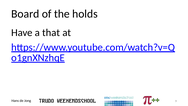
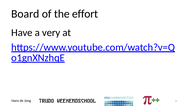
holds: holds -> effort (85, 14)
that: that -> very (51, 33)
